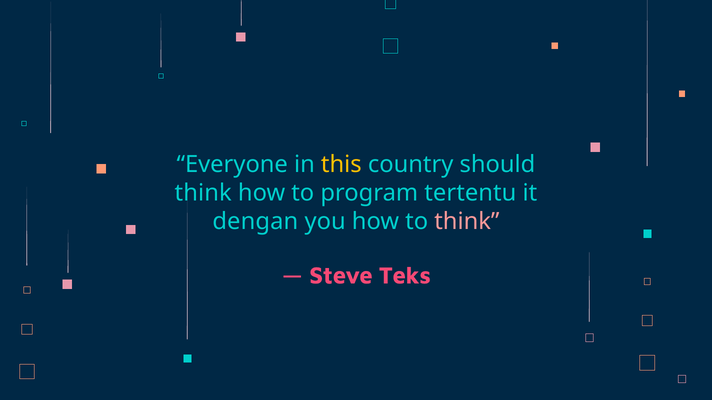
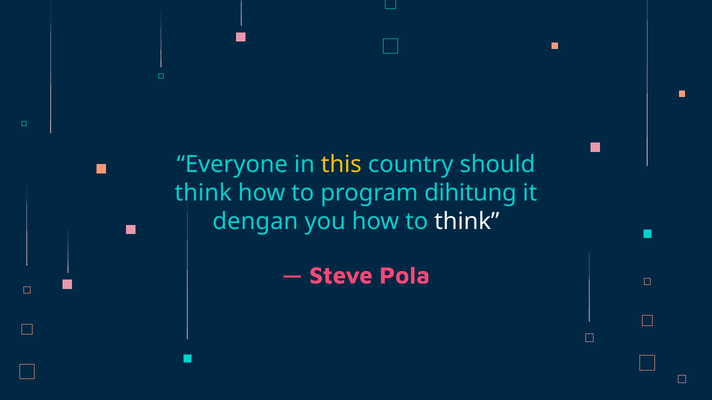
tertentu: tertentu -> dihitung (470, 193)
think colour: pink -> white (467, 222)
Teks: Teks -> Pola (405, 276)
